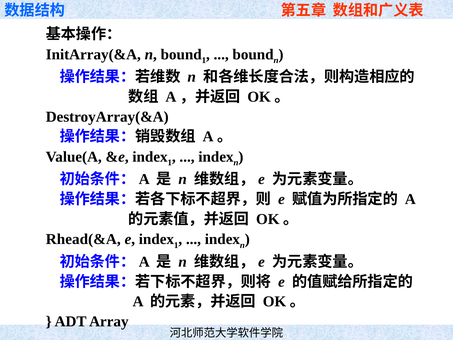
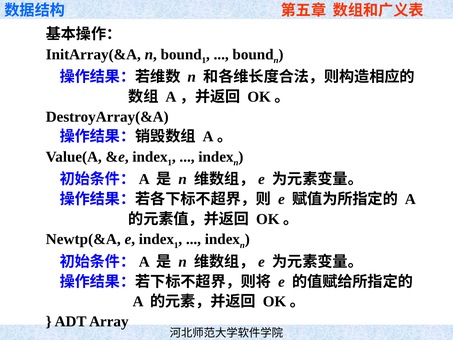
Rhead(&A: Rhead(&A -> Newtp(&A (83, 239)
